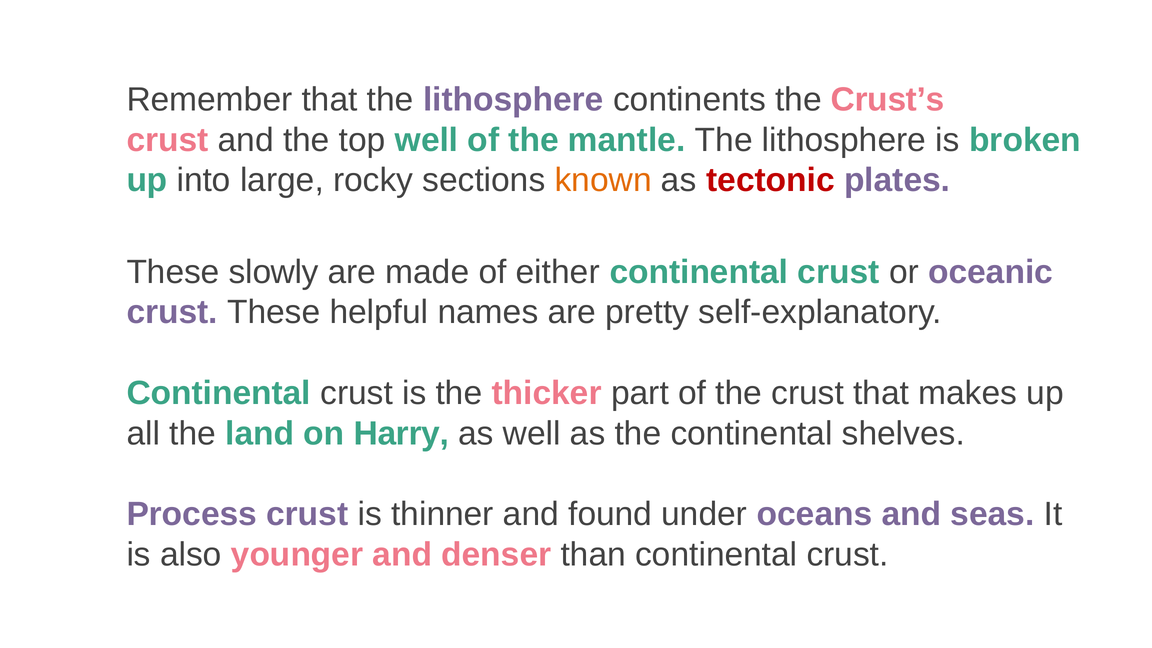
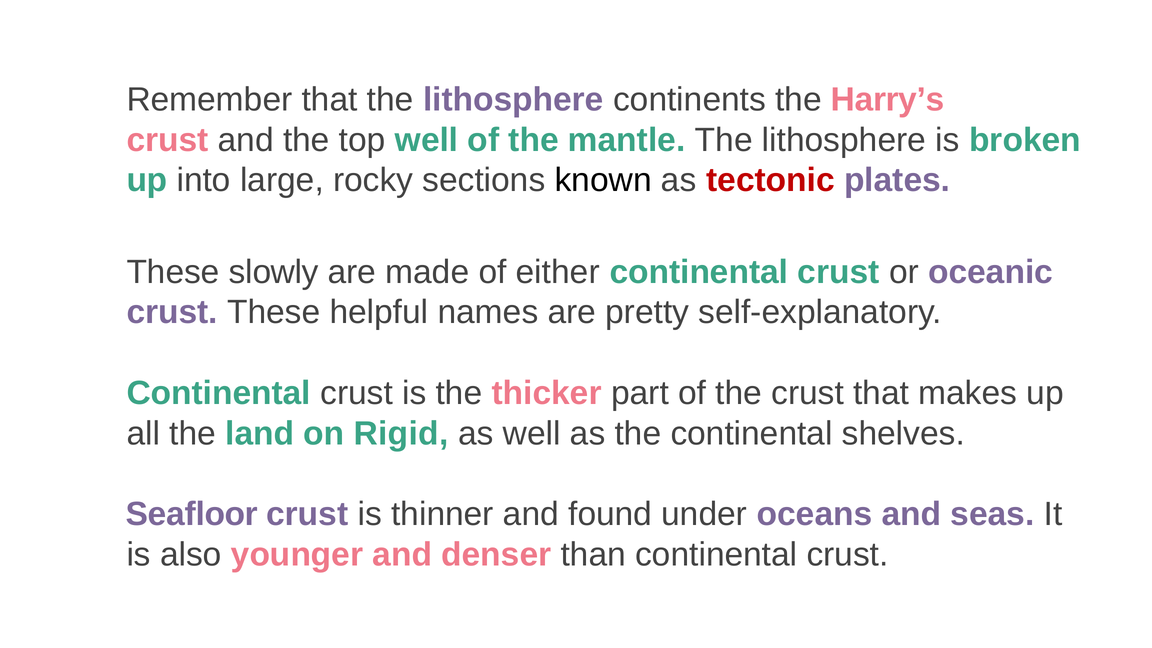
Crust’s: Crust’s -> Harry’s (888, 100)
known colour: orange -> black (603, 180)
Harry: Harry -> Rigid (401, 433)
Process: Process -> Seafloor (192, 514)
